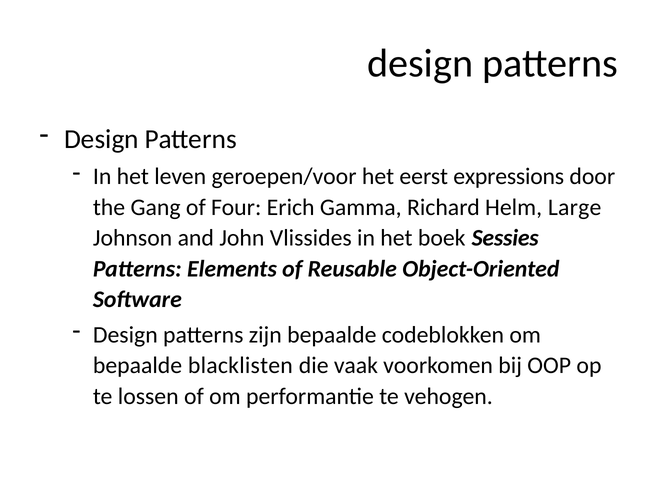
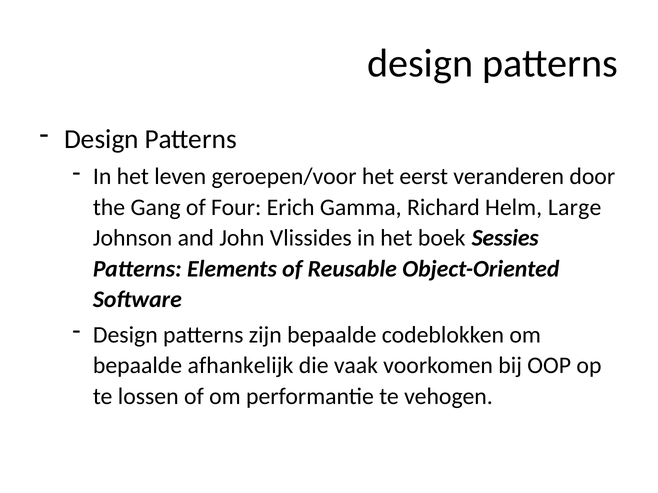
expressions: expressions -> veranderen (509, 177)
blacklisten: blacklisten -> afhankelijk (240, 366)
